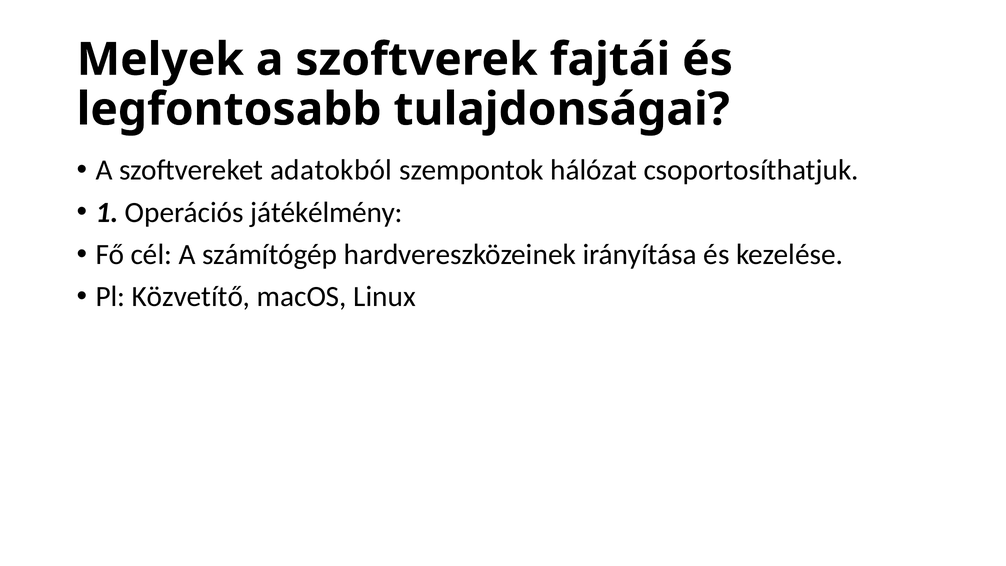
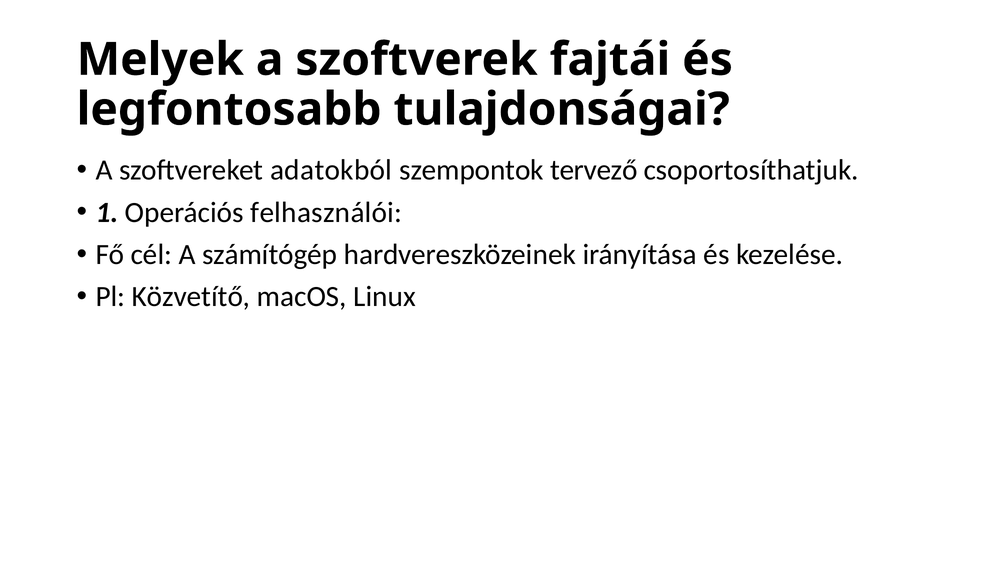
hálózat: hálózat -> tervező (594, 170)
játékélmény: játékélmény -> felhasználói (326, 212)
